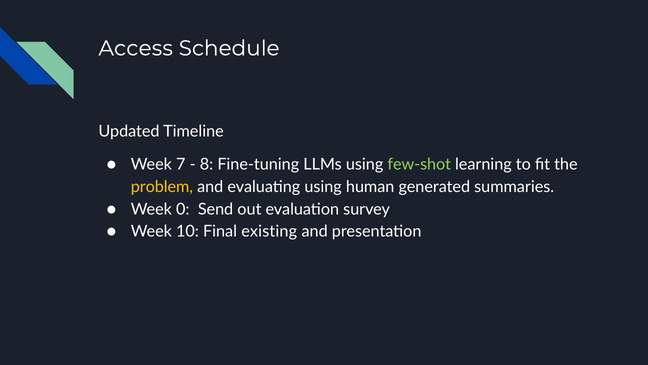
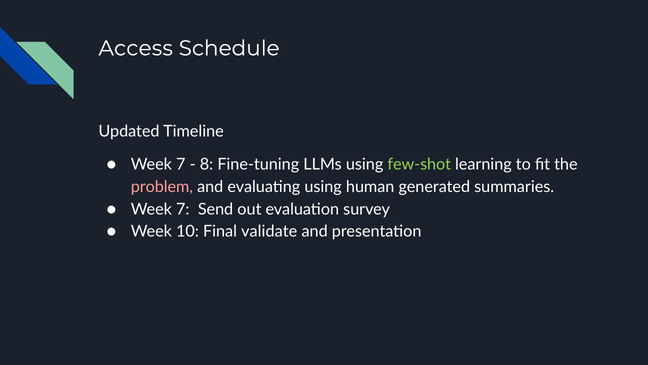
problem colour: yellow -> pink (162, 187)
0: 0 -> 7 (183, 209)
existing: existing -> validate (269, 231)
